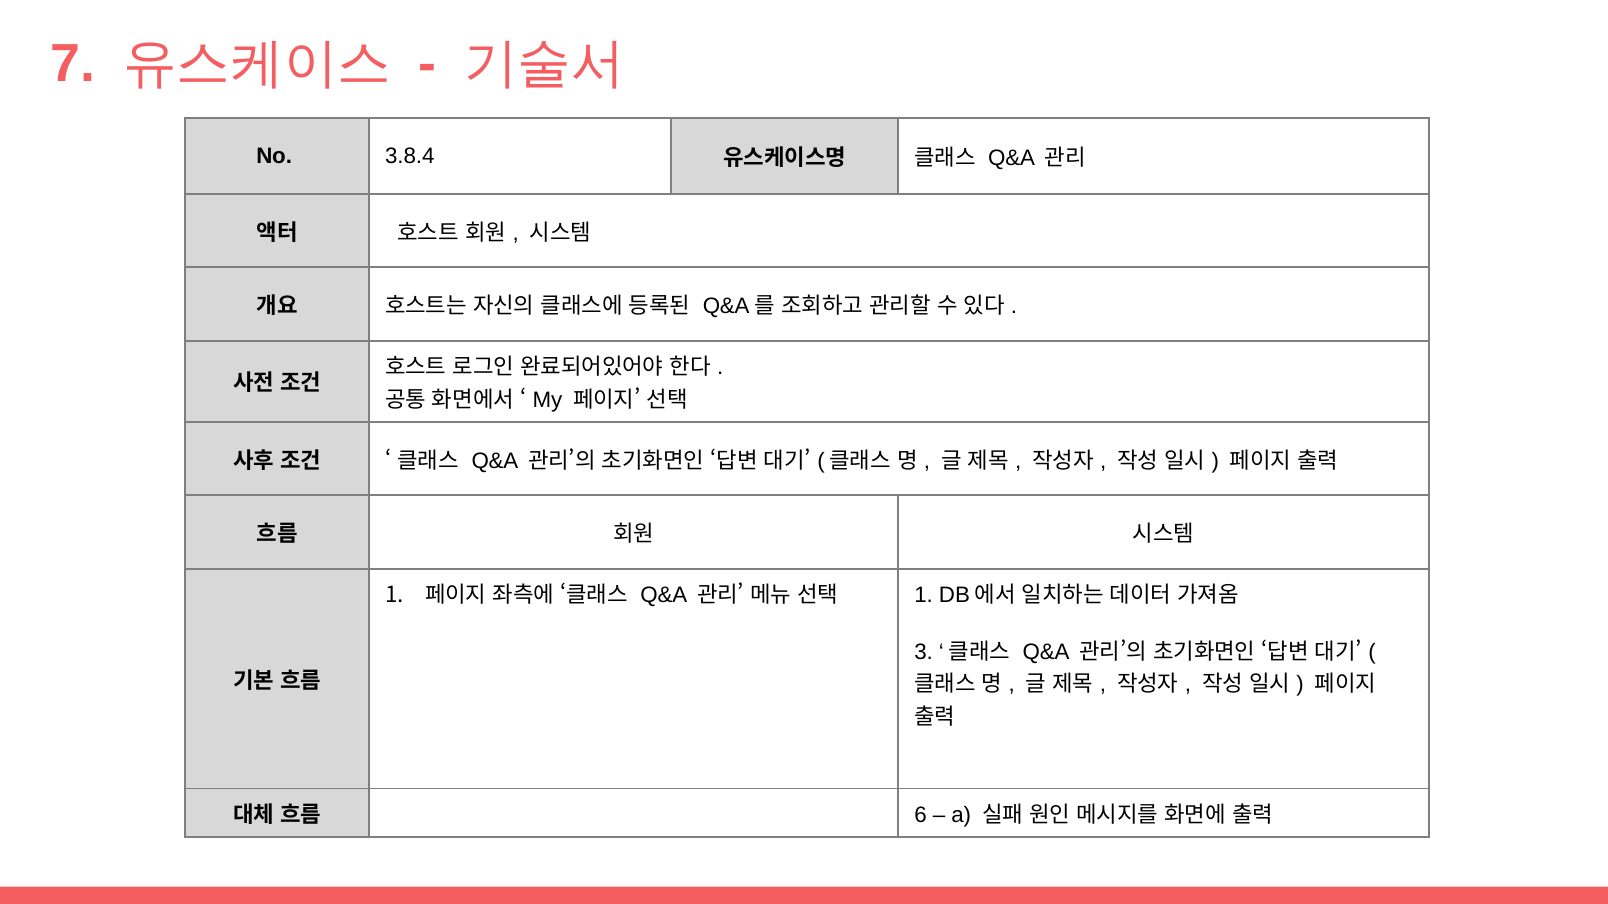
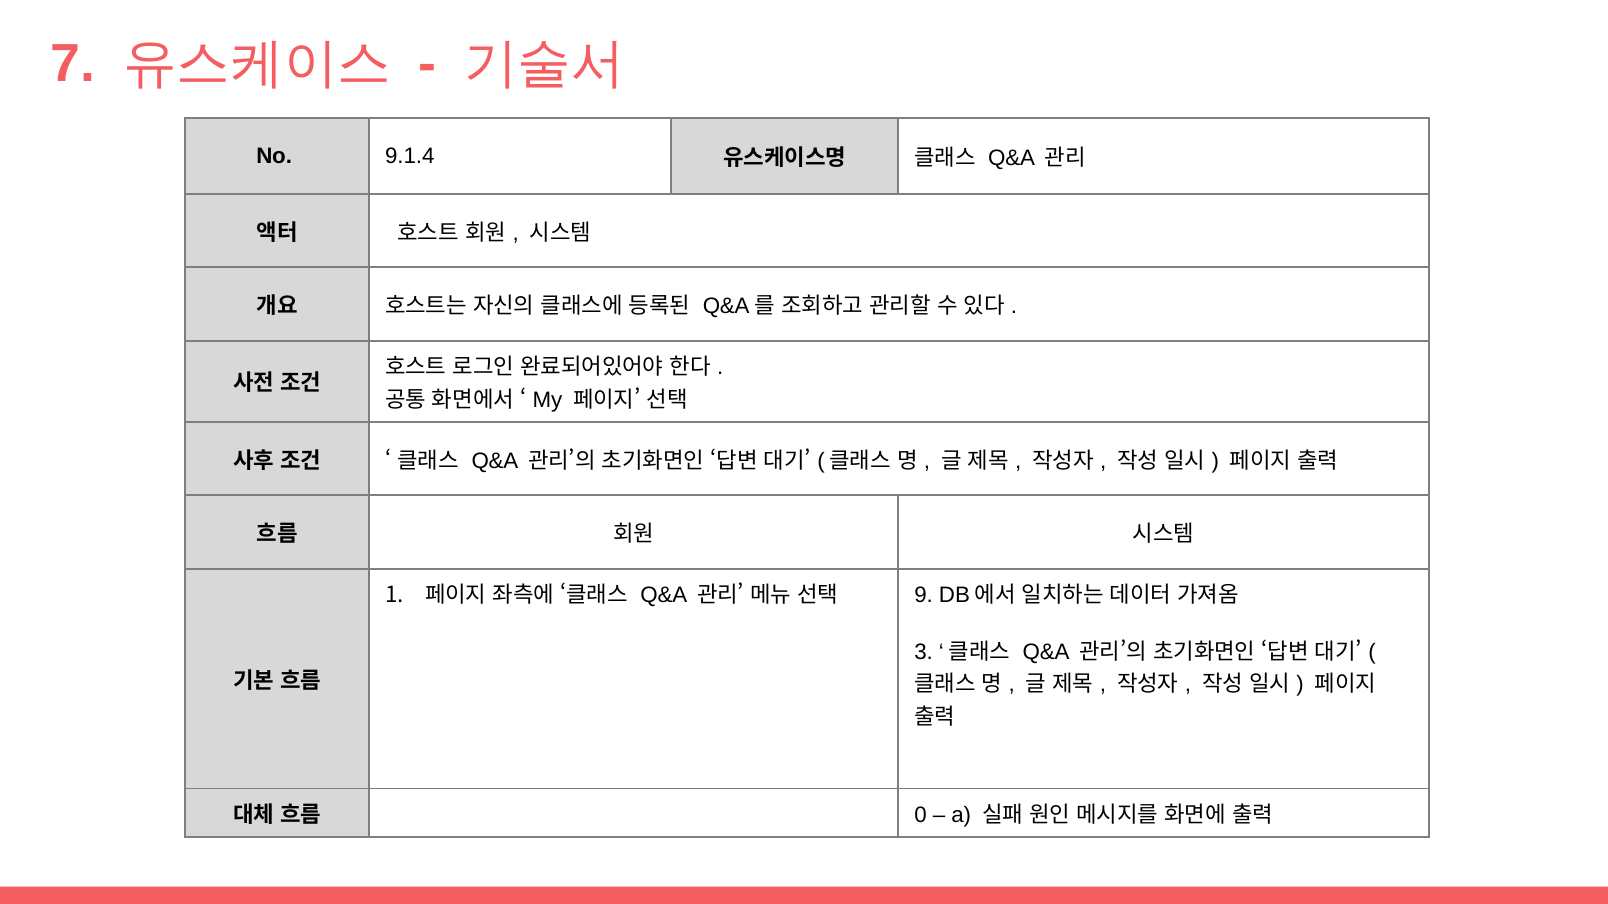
3.8.4: 3.8.4 -> 9.1.4 (410, 156)
1: 1 -> 9 (924, 596)
6: 6 -> 0 (920, 815)
